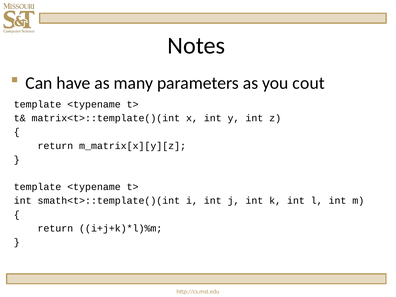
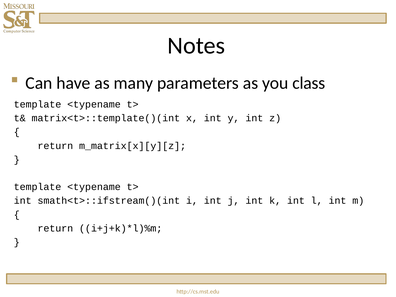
cout: cout -> class (309, 83)
smath<t>::template()(int: smath<t>::template()(int -> smath<t>::ifstream()(int (109, 201)
